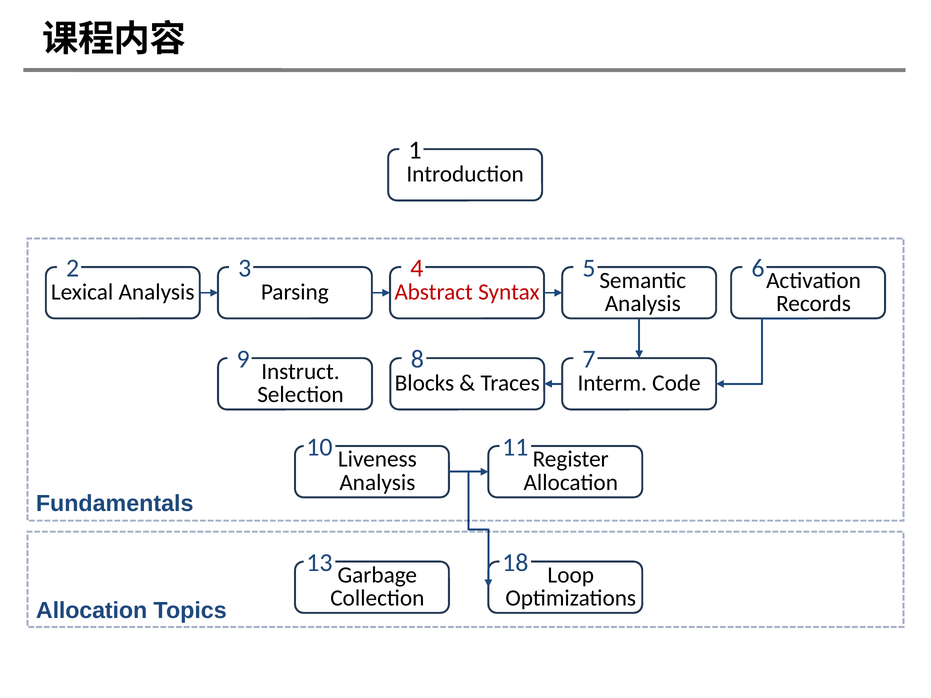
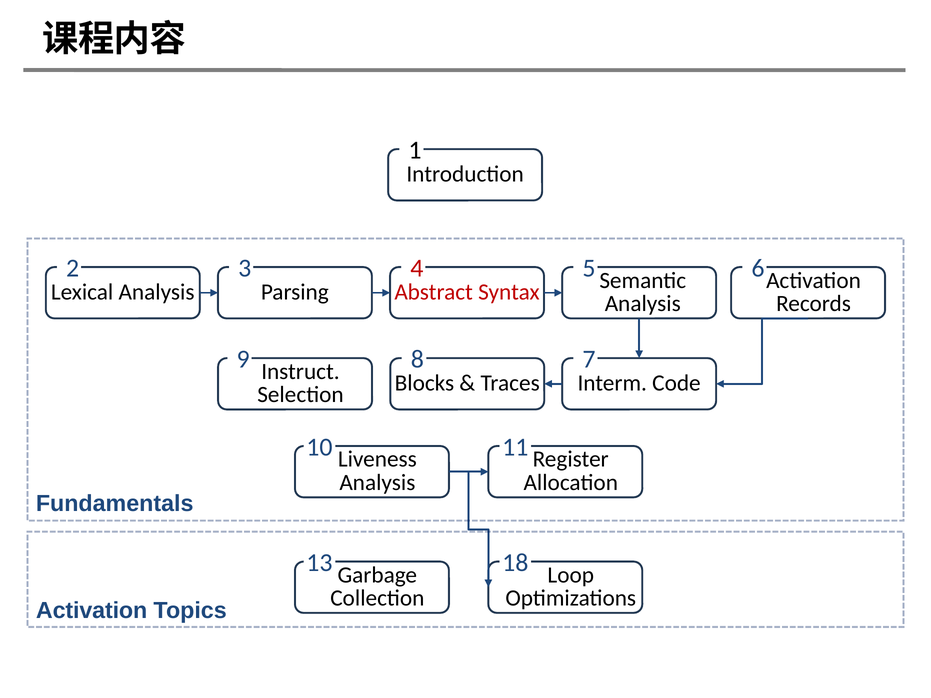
Allocation: Allocation -> Activation (92, 611)
